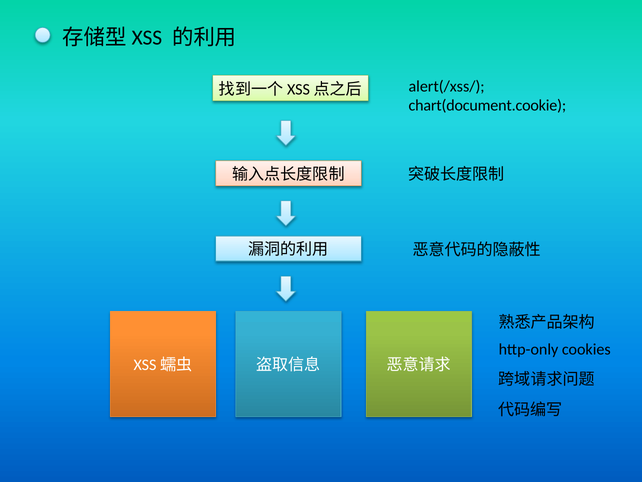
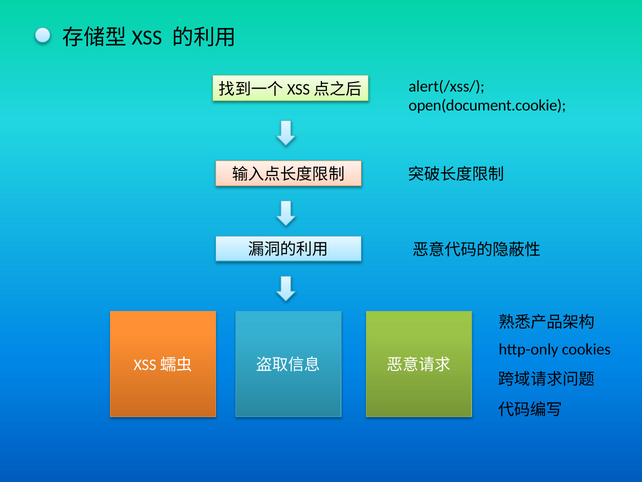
chart(document.cookie: chart(document.cookie -> open(document.cookie (487, 106)
